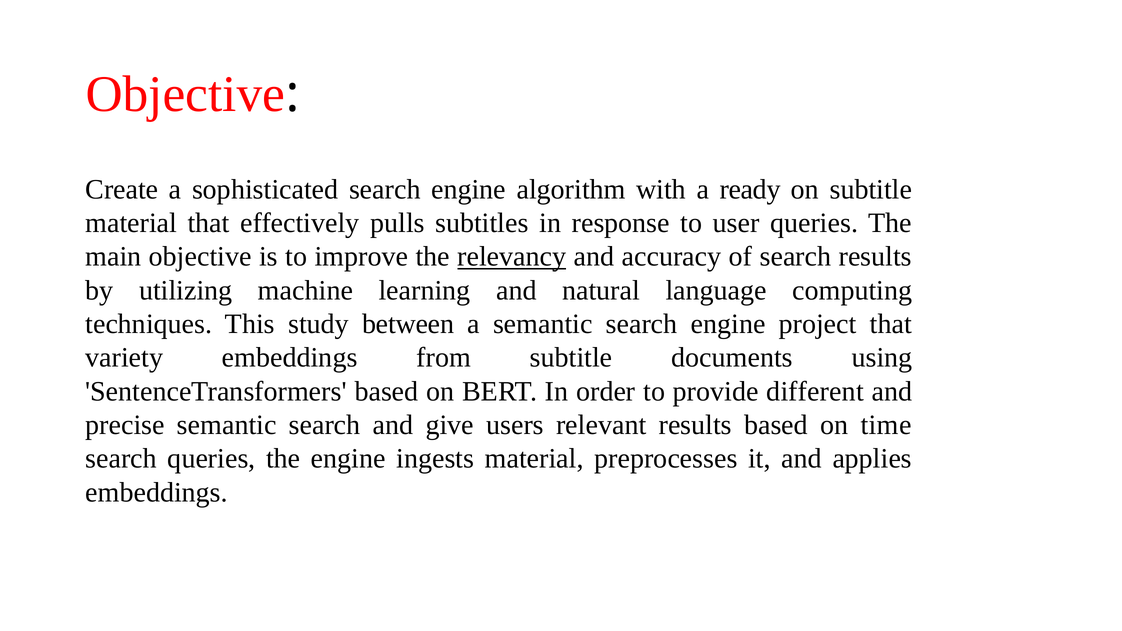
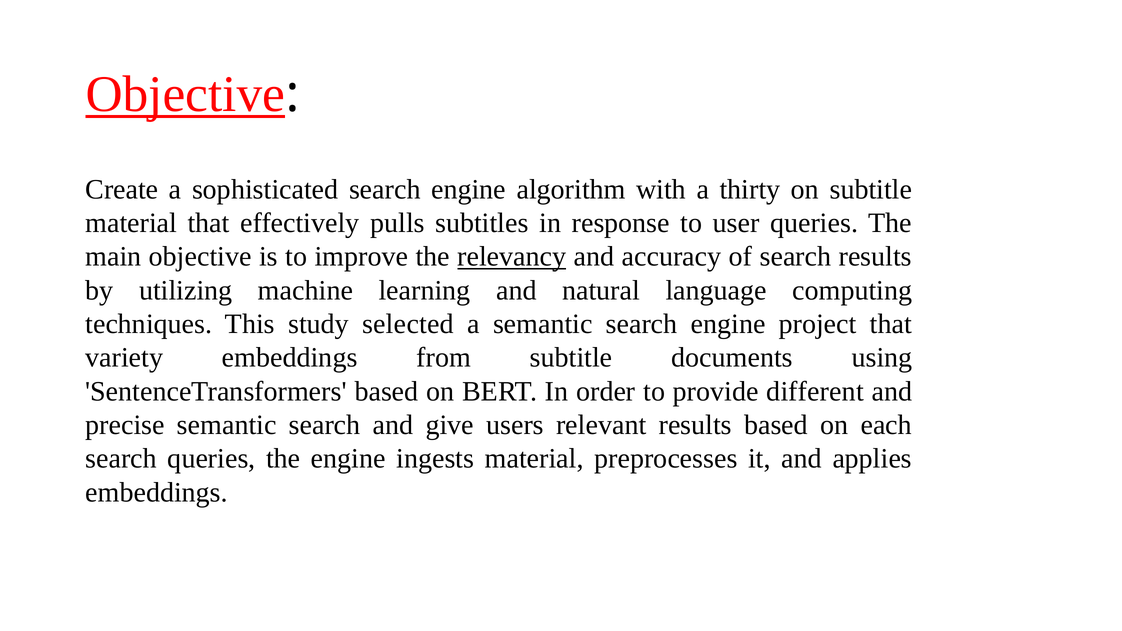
Objective underline: none -> present (185, 94)
ready: ready -> thirty (750, 189)
between: between -> selected (408, 324)
time: time -> each (886, 425)
